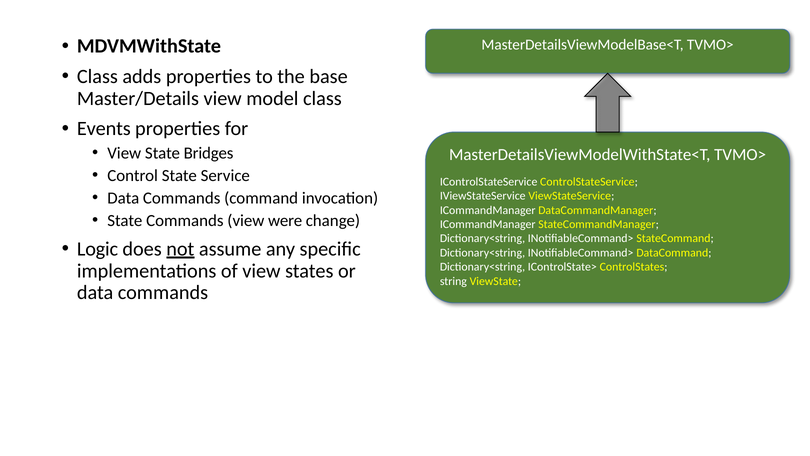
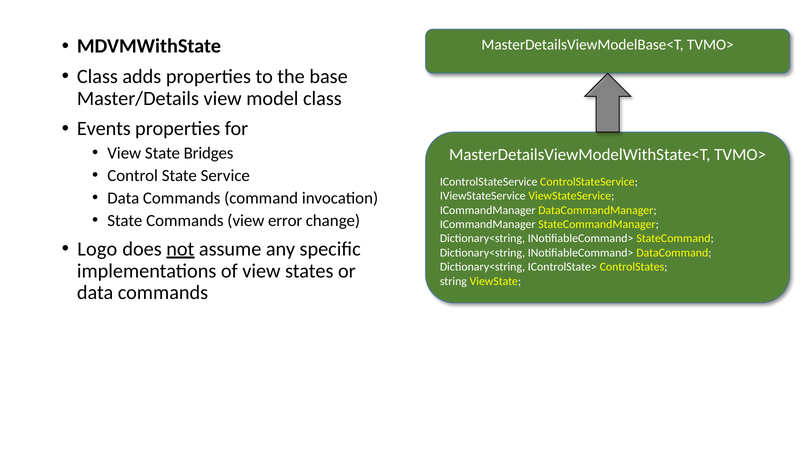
were: were -> error (285, 220)
Logic: Logic -> Logo (97, 249)
